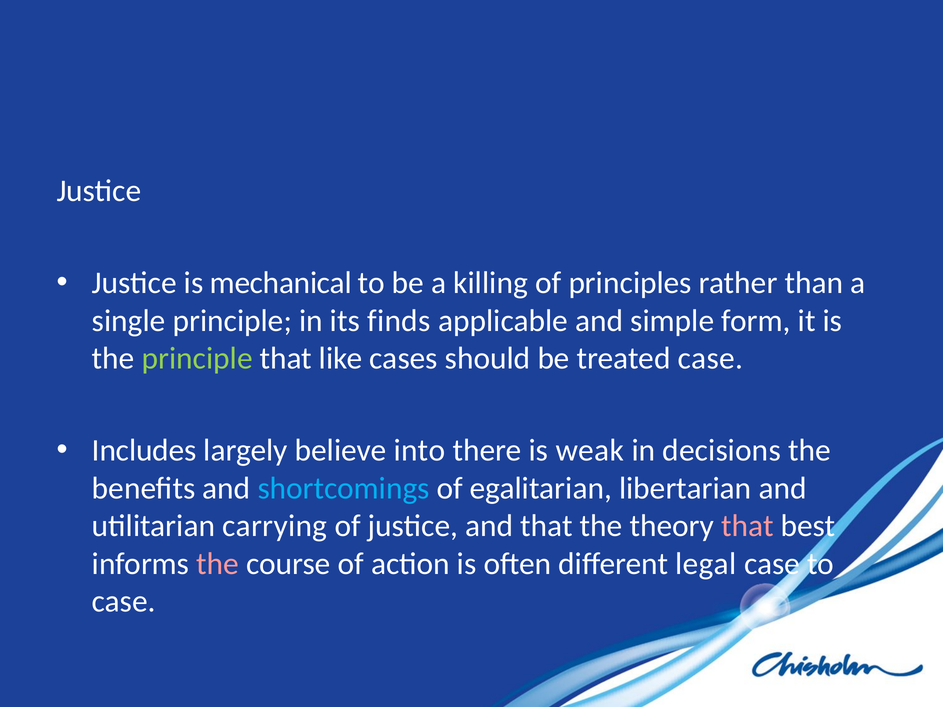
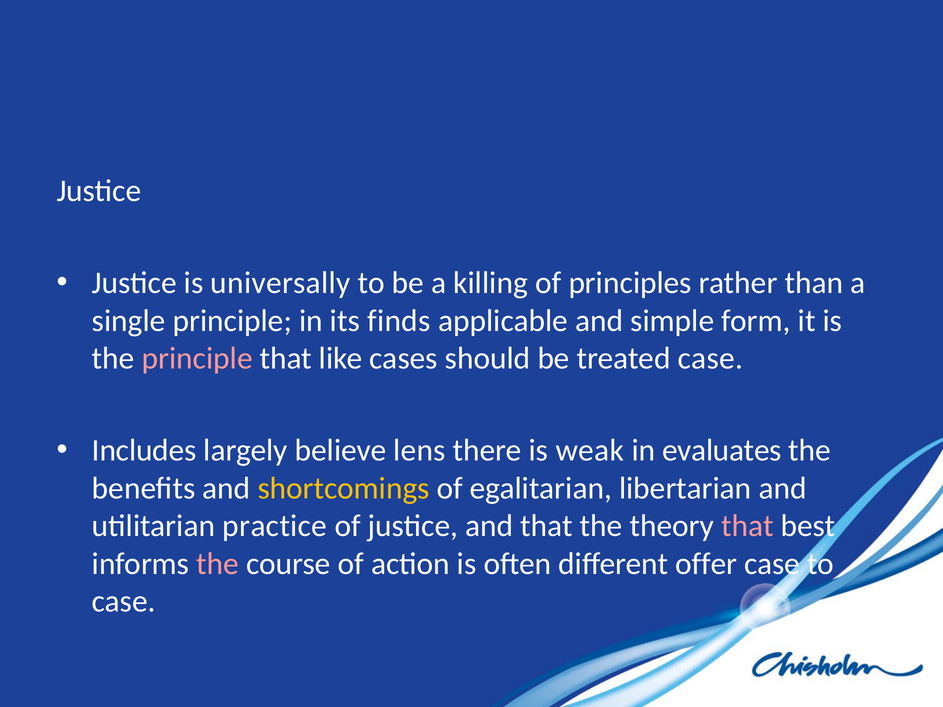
mechanical: mechanical -> universally (281, 283)
principle colour: light green -> pink (197, 358)
into: into -> lens (419, 451)
decisions: decisions -> evaluates (722, 451)
shortcomings colour: light blue -> yellow (344, 488)
carrying: carrying -> practice (275, 526)
legal: legal -> offer (706, 564)
